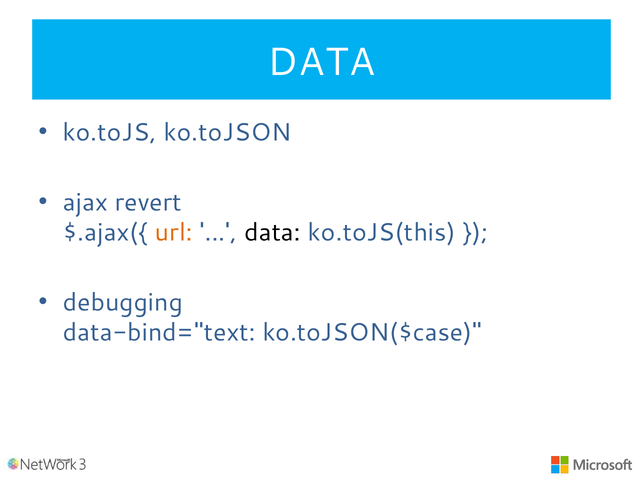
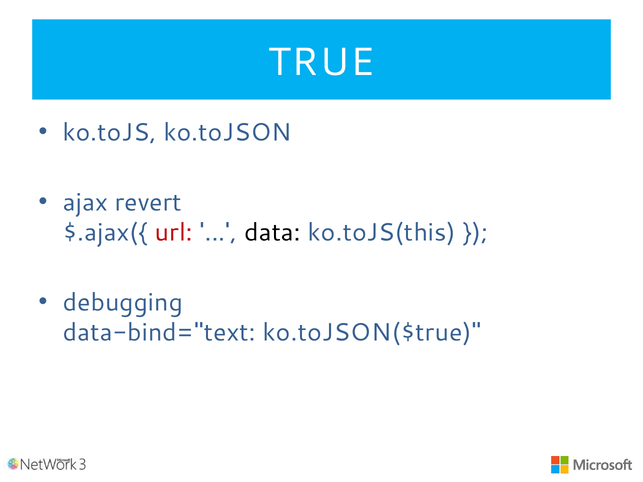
DATA: DATA -> TRUE (321, 62)
url colour: orange -> red (174, 233)
ko.toJSON($case: ko.toJSON($case -> ko.toJSON($true (372, 333)
